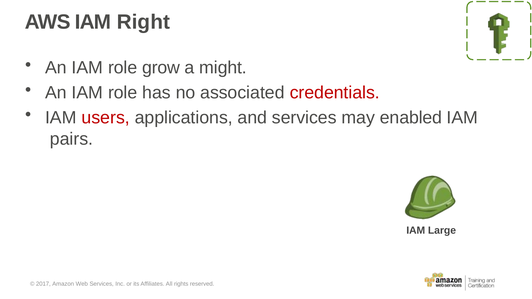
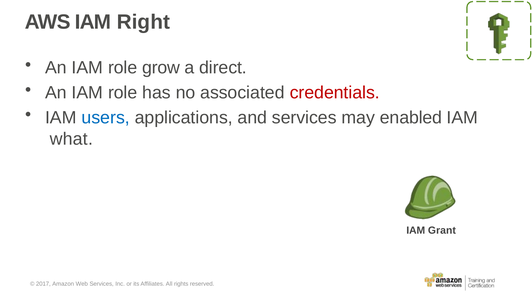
might: might -> direct (223, 68)
users colour: red -> blue (106, 118)
pairs: pairs -> what (71, 139)
Large: Large -> Grant (442, 231)
